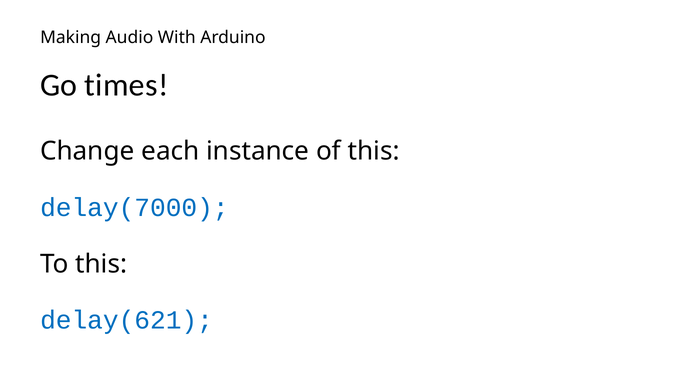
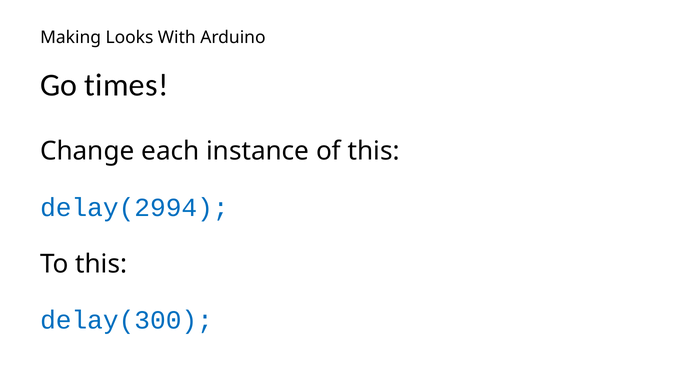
Audio: Audio -> Looks (129, 38)
delay(7000: delay(7000 -> delay(2994 (134, 208)
delay(621: delay(621 -> delay(300 (127, 321)
